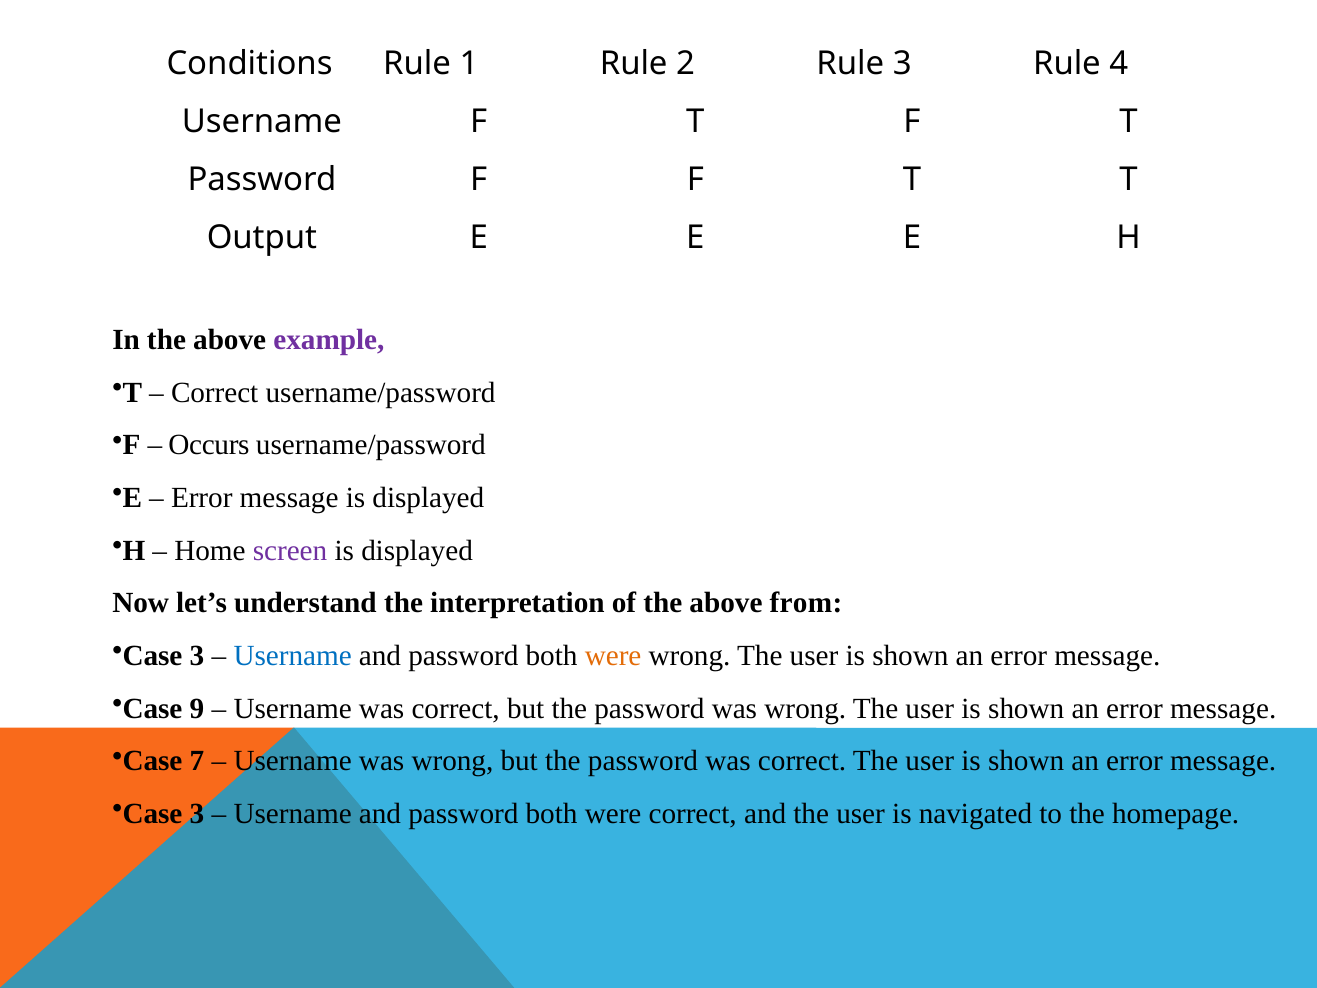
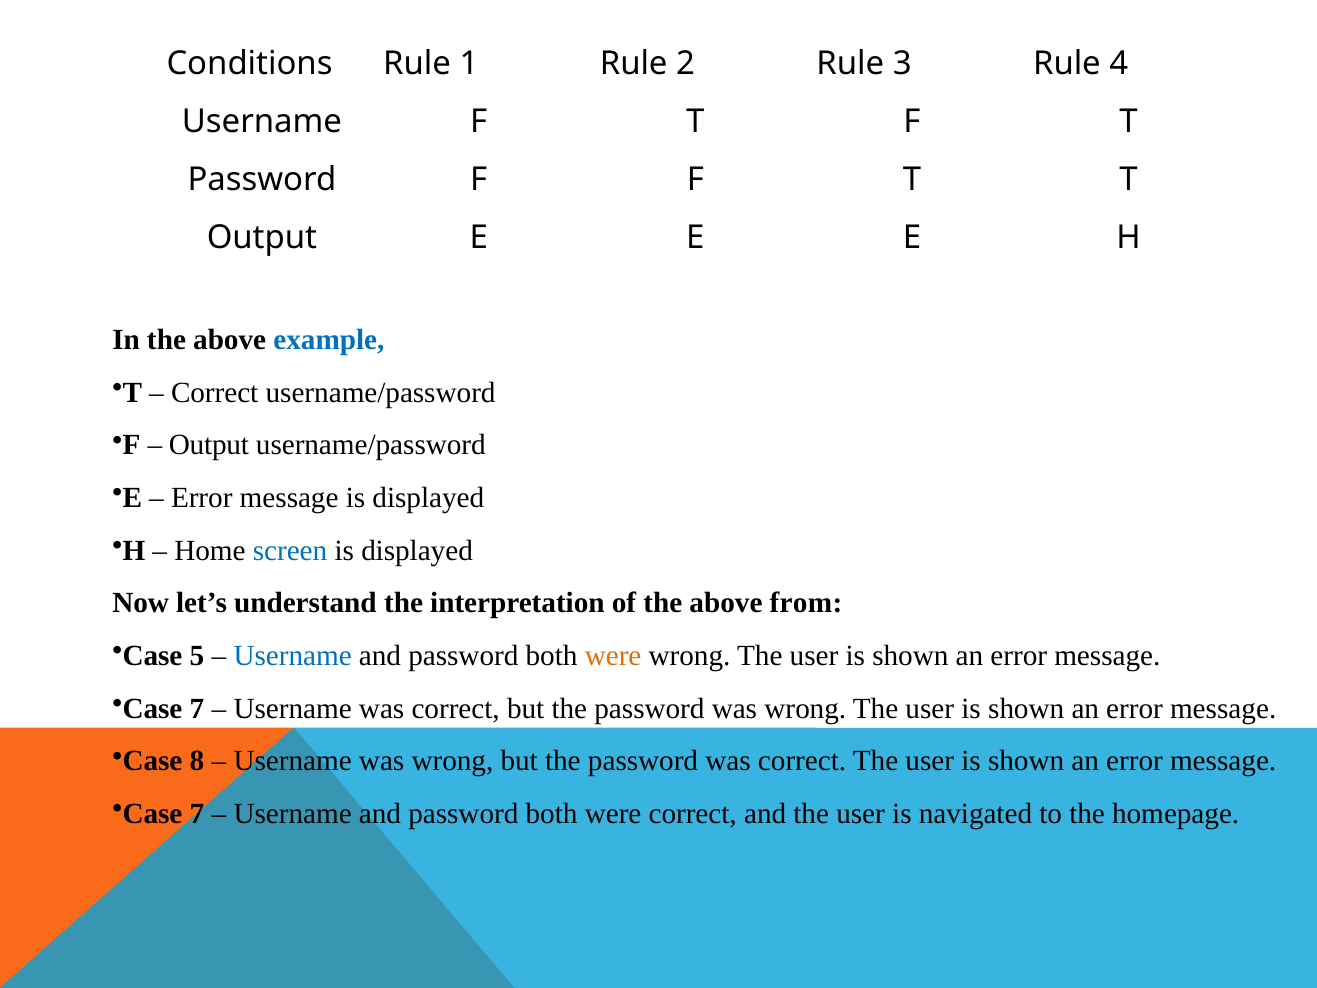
example colour: purple -> blue (329, 340)
Occurs: Occurs -> Output (209, 445)
screen colour: purple -> blue (290, 550)
3: 3 -> 5 (197, 656)
9: 9 -> 7 (197, 708)
7: 7 -> 8 (197, 761)
3: 3 -> 7 (197, 814)
